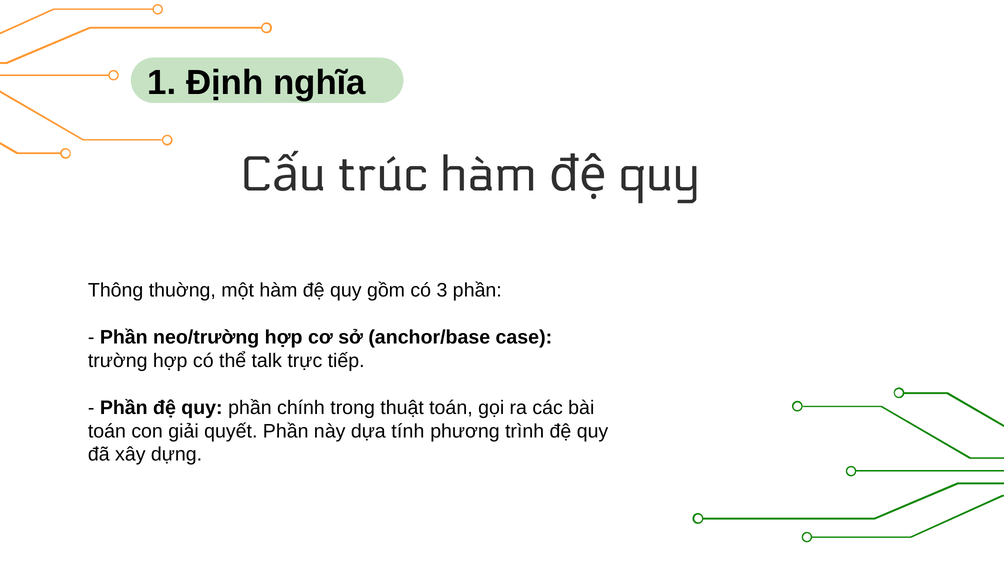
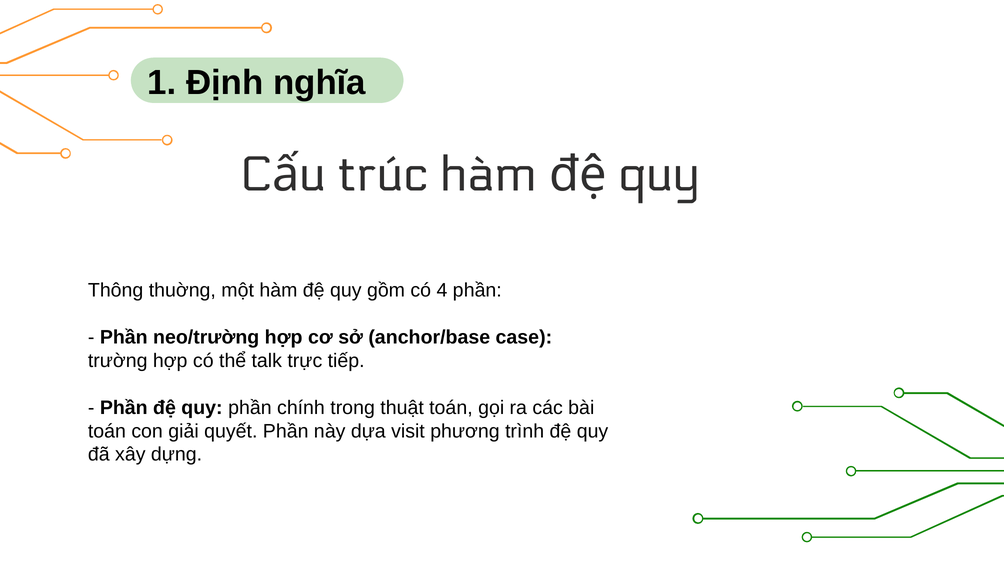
3: 3 -> 4 (442, 290)
tính: tính -> visit (408, 431)
